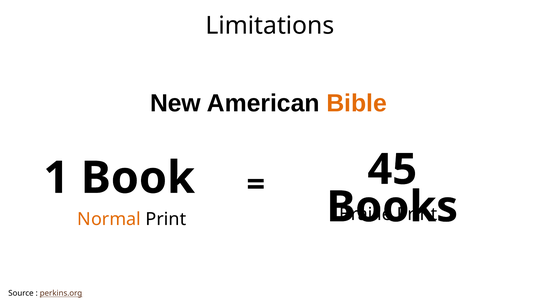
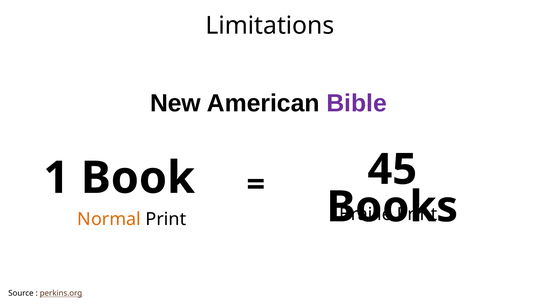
Bible colour: orange -> purple (357, 103)
